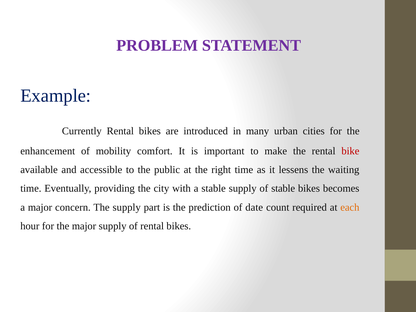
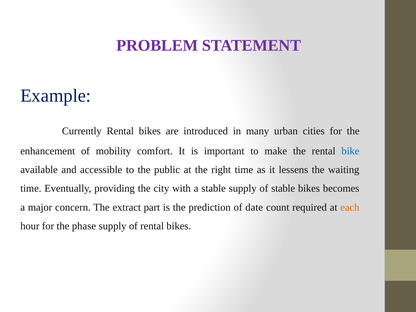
bike colour: red -> blue (350, 151)
The supply: supply -> extract (127, 207)
the major: major -> phase (84, 226)
